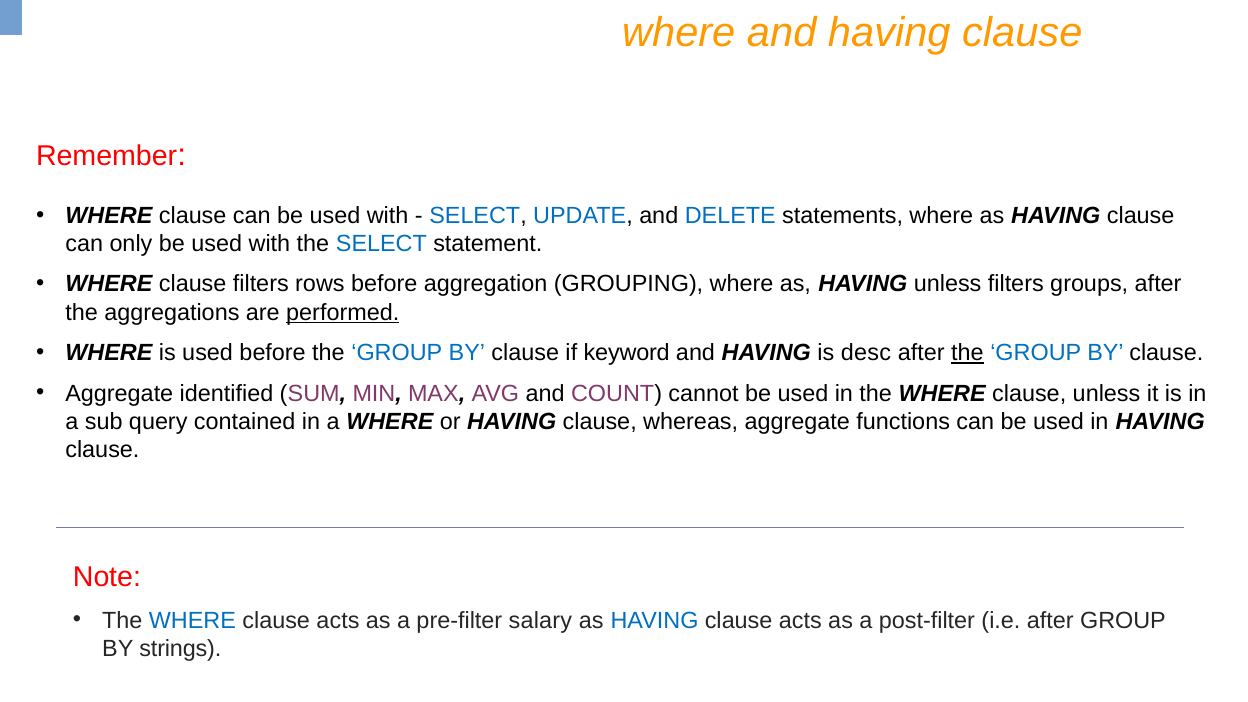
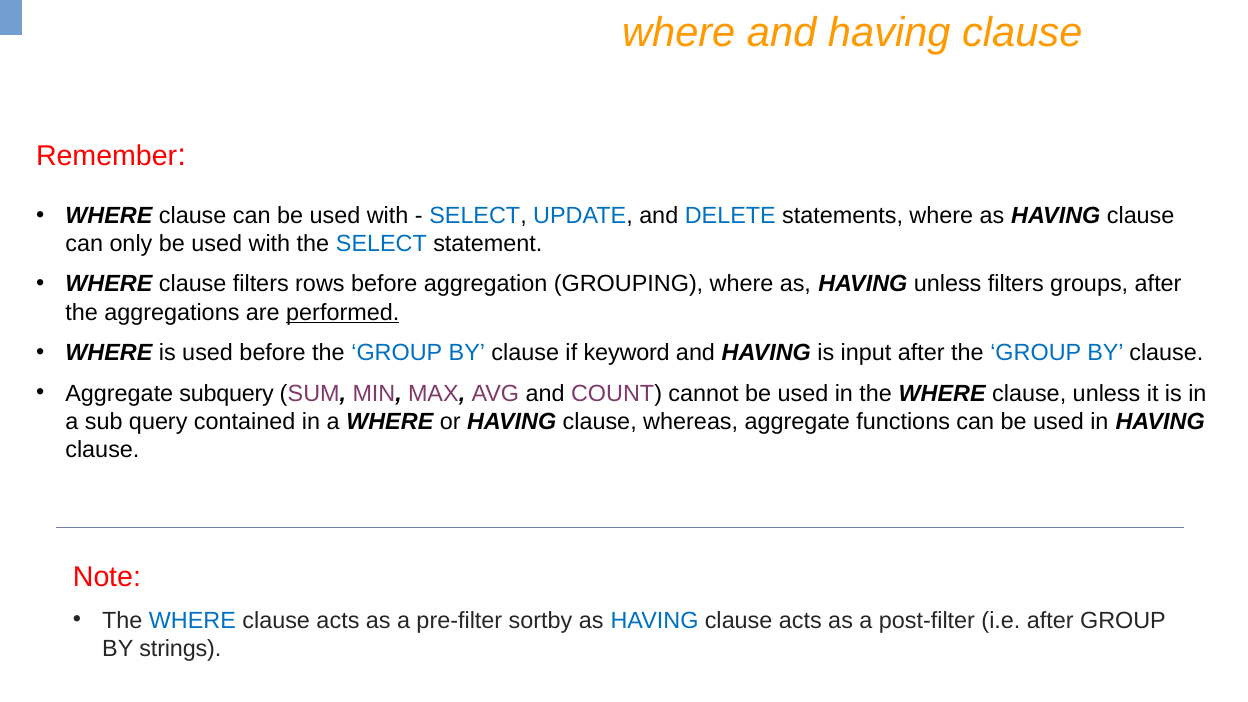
desc: desc -> input (866, 353)
the underline: present -> none (967, 353)
identified: identified -> subquery (227, 393)
salary: salary -> sortby (541, 620)
